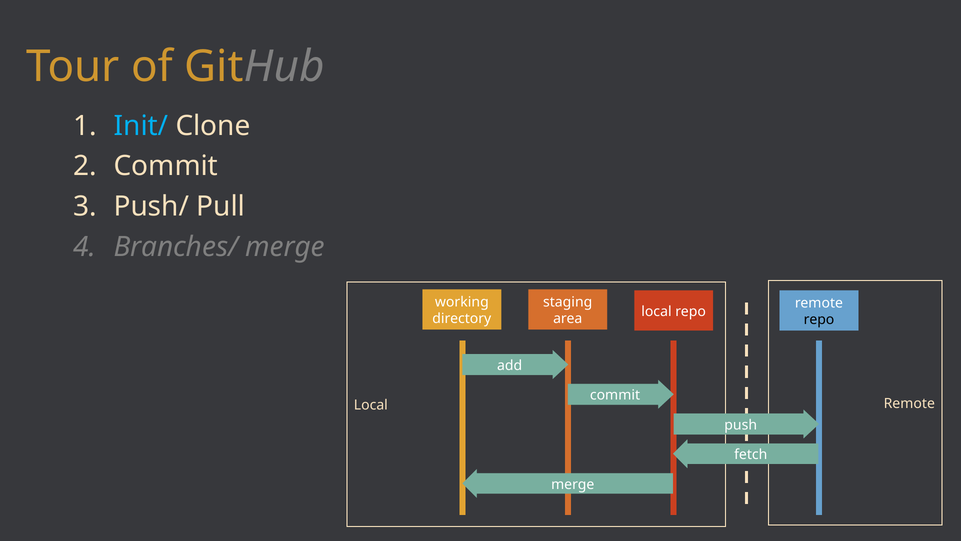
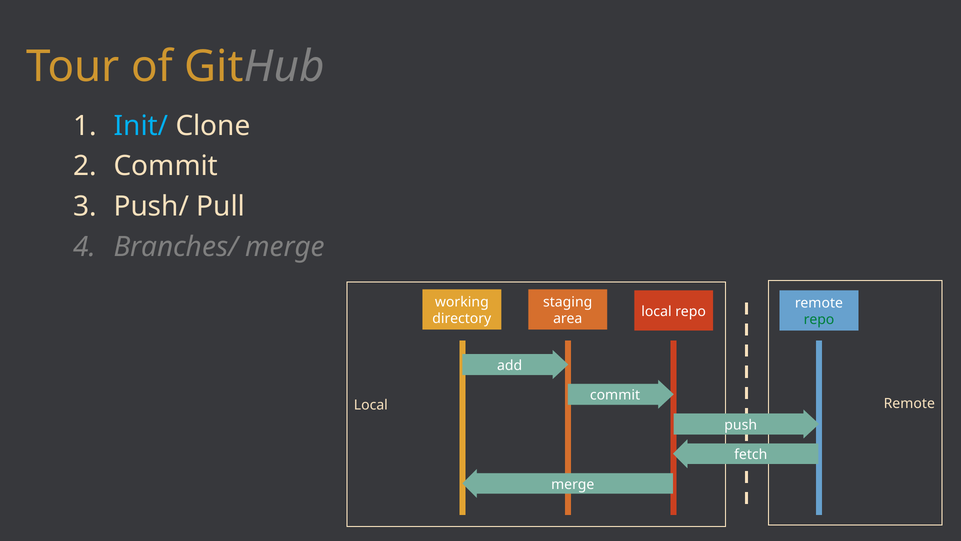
repo colour: black -> green (819, 320)
